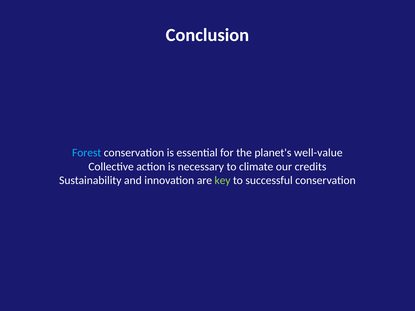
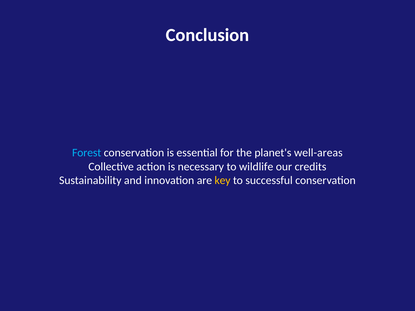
well-value: well-value -> well-areas (318, 153)
climate: climate -> wildlife (256, 167)
key colour: light green -> yellow (223, 181)
